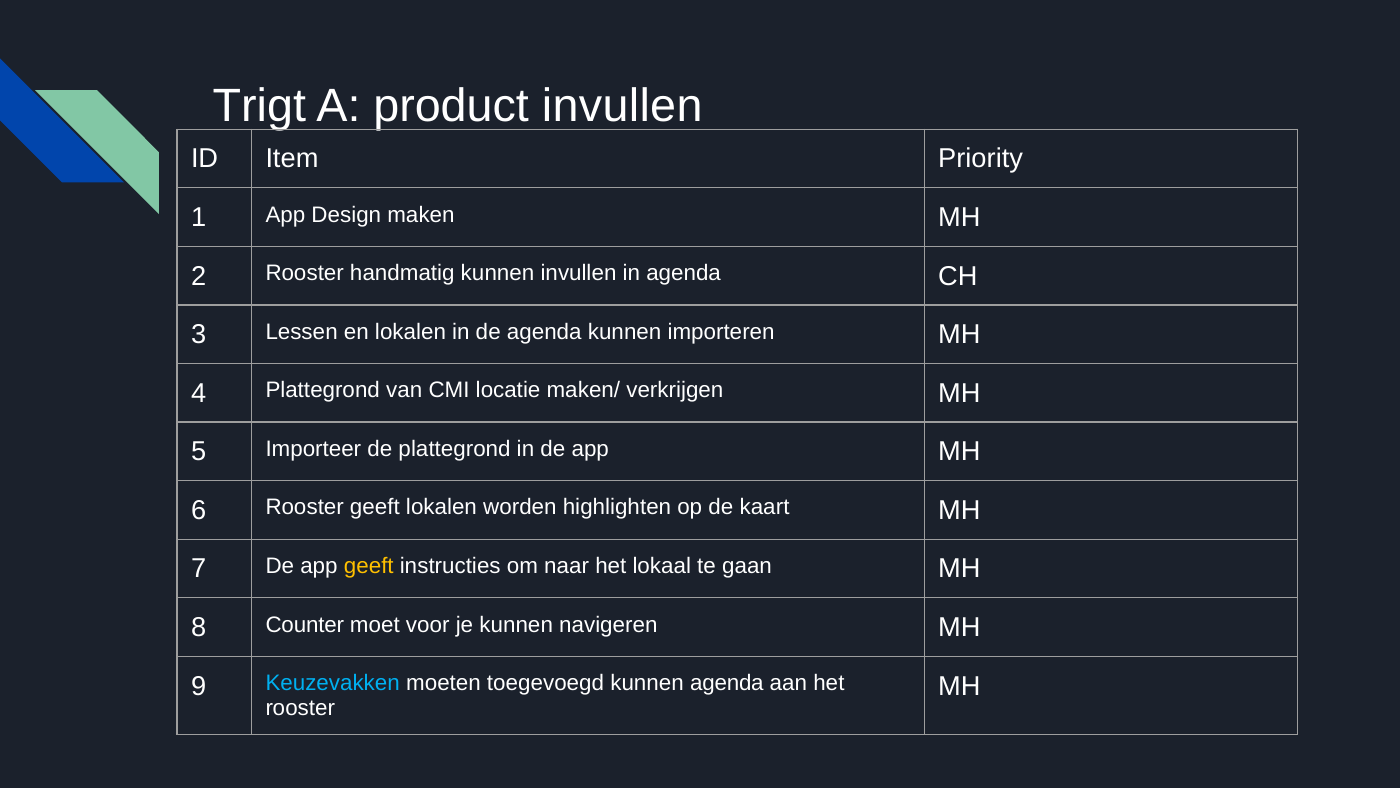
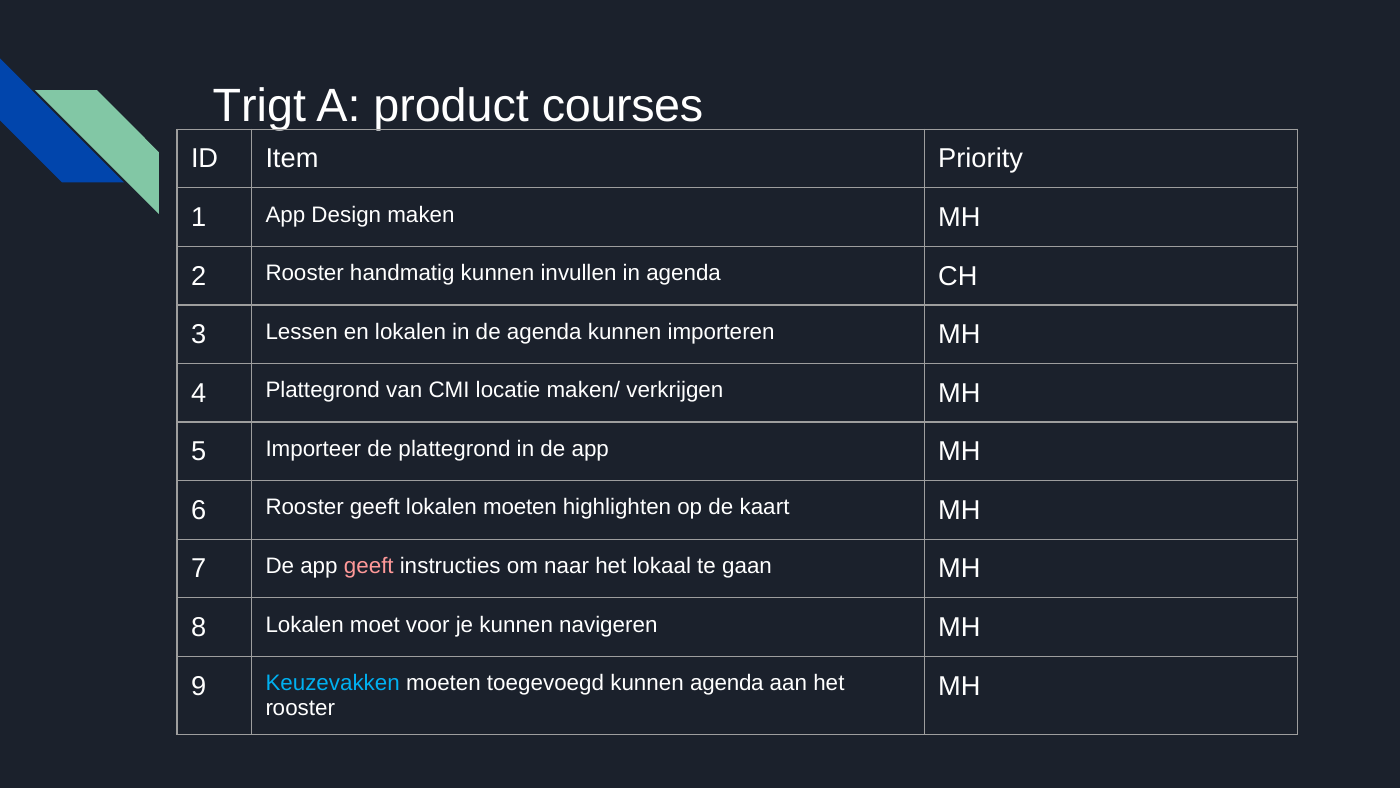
product invullen: invullen -> courses (623, 106)
lokalen worden: worden -> moeten (520, 507)
geeft colour: yellow -> pink (369, 566)
8 Counter: Counter -> Lokalen (305, 624)
